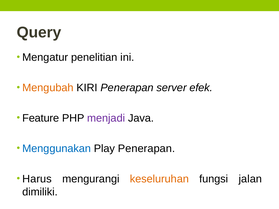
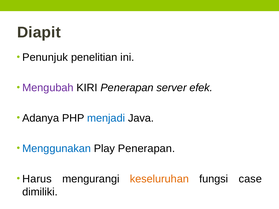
Query: Query -> Diapit (39, 32)
Mengatur: Mengatur -> Penunjuk (45, 57)
Mengubah colour: orange -> purple (48, 88)
Feature: Feature -> Adanya (41, 118)
menjadi colour: purple -> blue (106, 118)
jalan: jalan -> case (250, 179)
